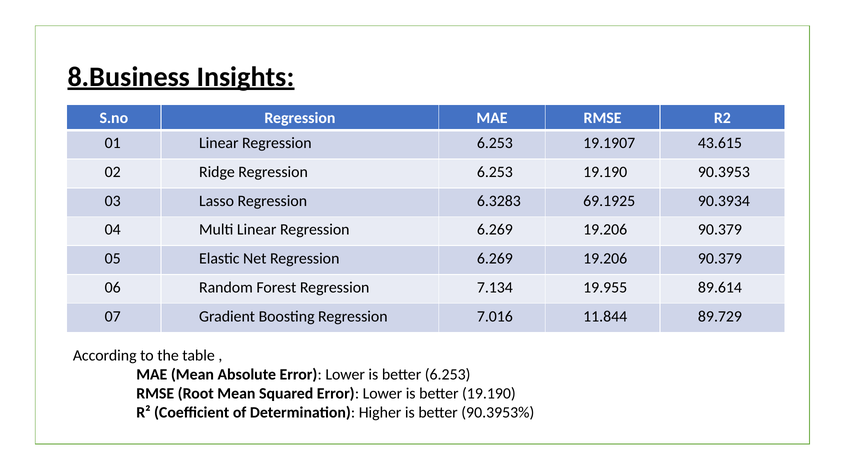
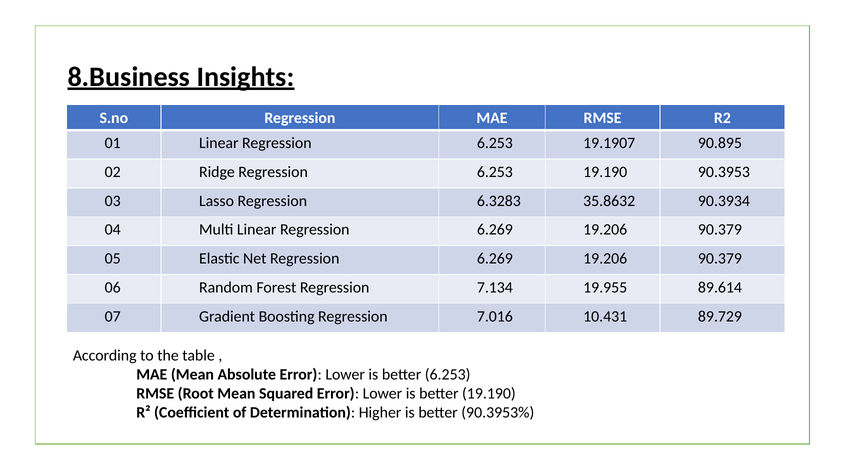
43.615: 43.615 -> 90.895 (720, 143)
69.1925: 69.1925 -> 35.8632 (609, 201)
11.844: 11.844 -> 10.431 (605, 317)
